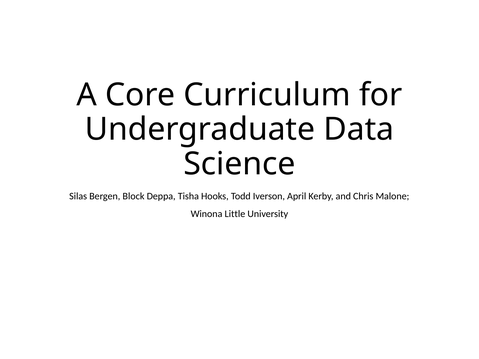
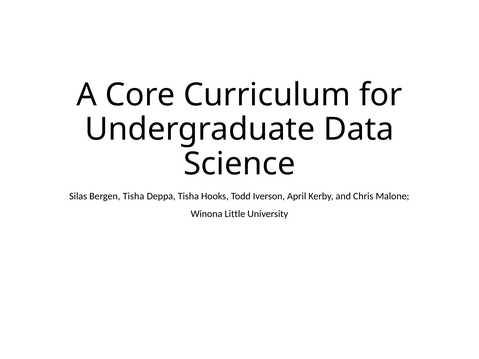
Bergen Block: Block -> Tisha (133, 196)
